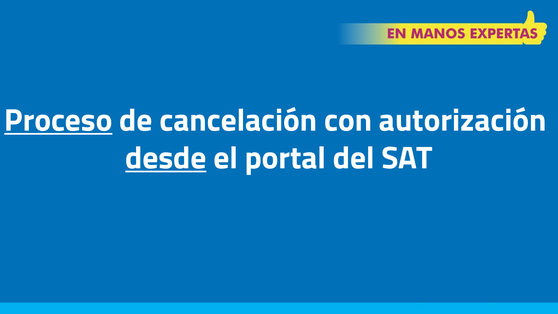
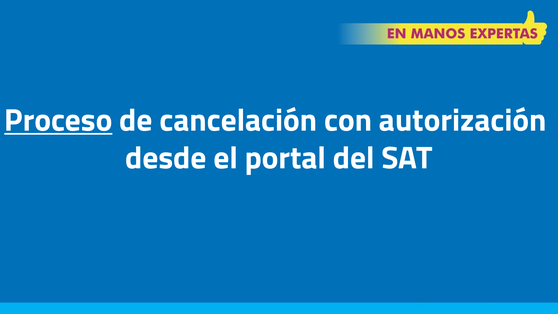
desde underline: present -> none (166, 158)
